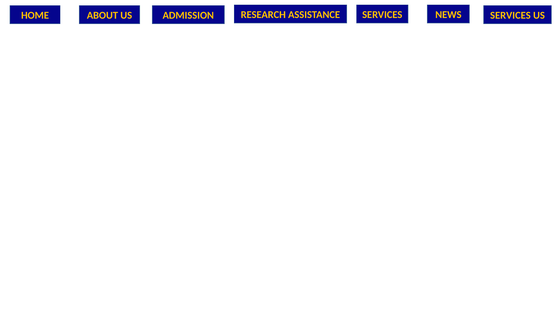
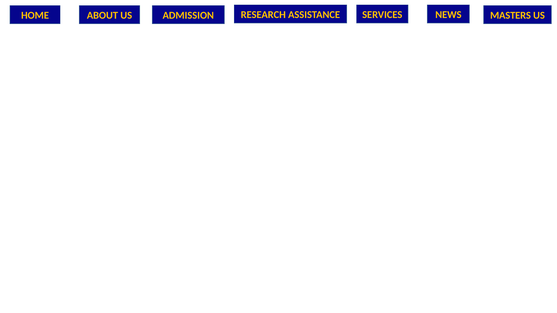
SERVICES SERVICES: SERVICES -> MASTERS (511, 15)
